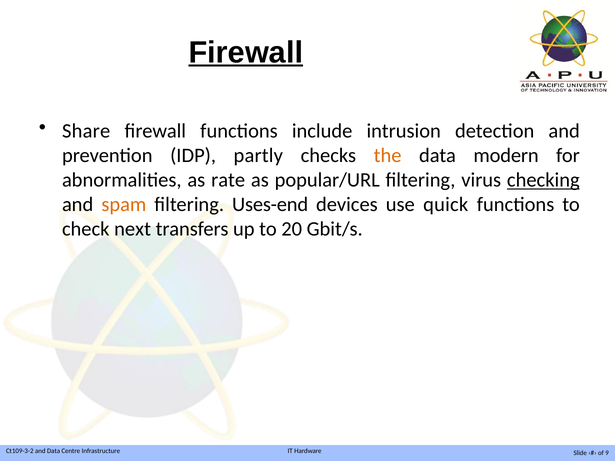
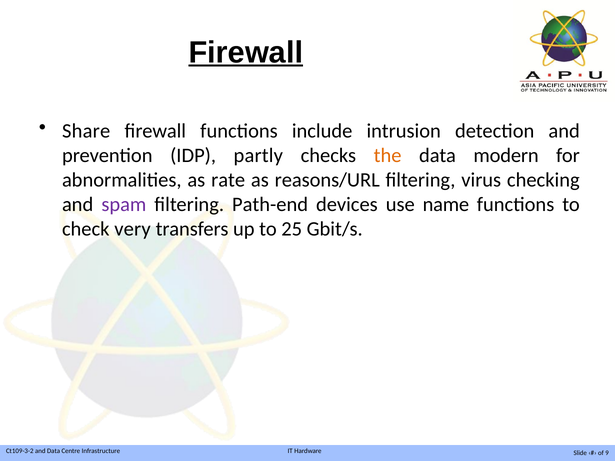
popular/URL: popular/URL -> reasons/URL (327, 180)
checking underline: present -> none (543, 180)
spam colour: orange -> purple (124, 205)
Uses-end: Uses-end -> Path-end (270, 205)
quick: quick -> name (446, 205)
next: next -> very (132, 229)
20: 20 -> 25 (292, 229)
